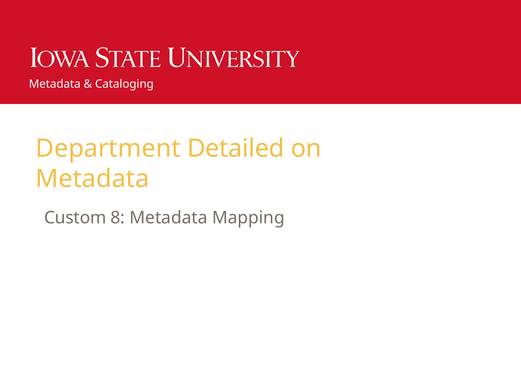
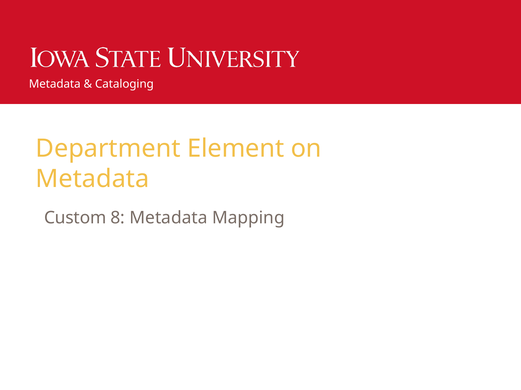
Detailed: Detailed -> Element (236, 149)
